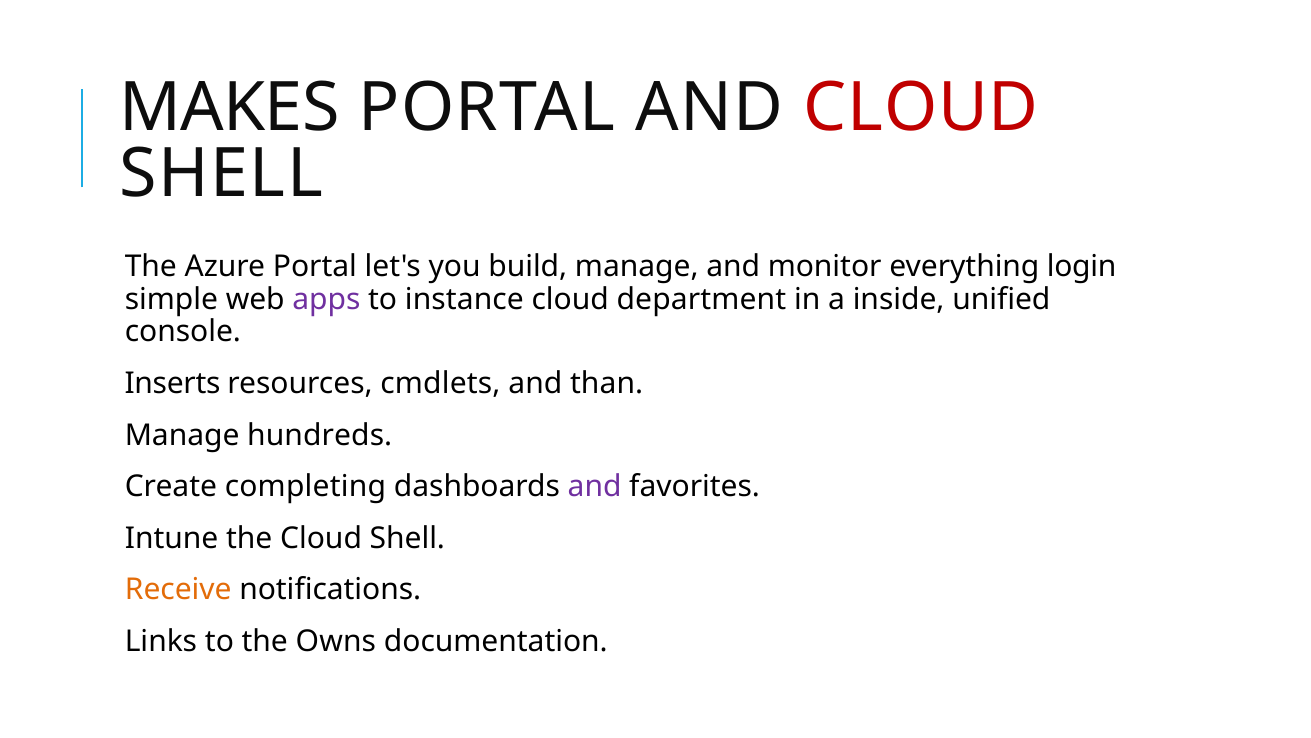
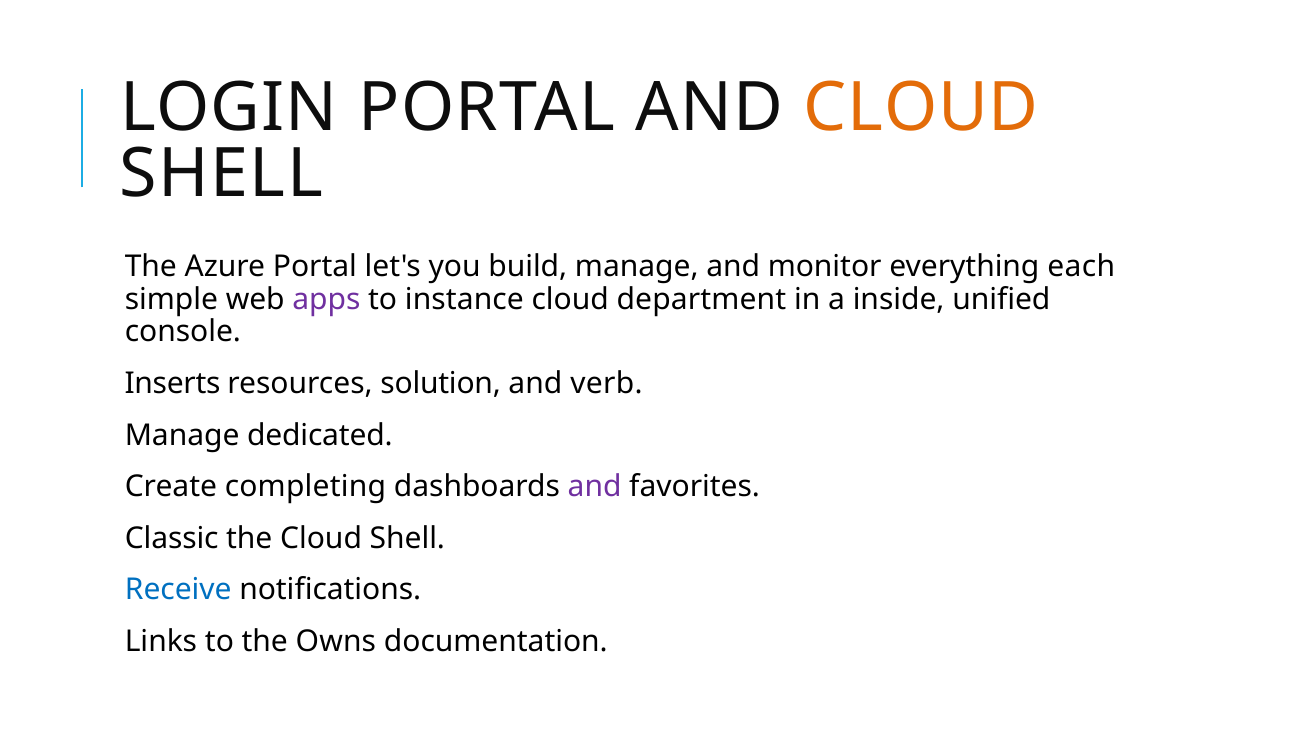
MAKES: MAKES -> LOGIN (229, 108)
CLOUD colour: red -> orange (921, 108)
login: login -> each (1081, 267)
cmdlets: cmdlets -> solution (441, 383)
than: than -> verb (607, 383)
hundreds: hundreds -> dedicated (320, 435)
Intune: Intune -> Classic (172, 538)
Receive colour: orange -> blue (178, 589)
